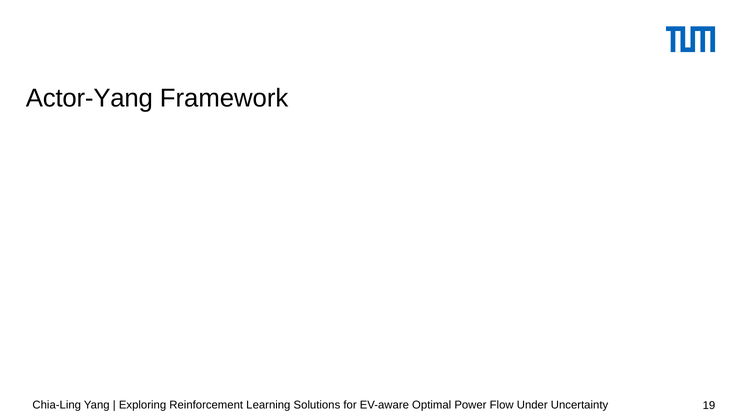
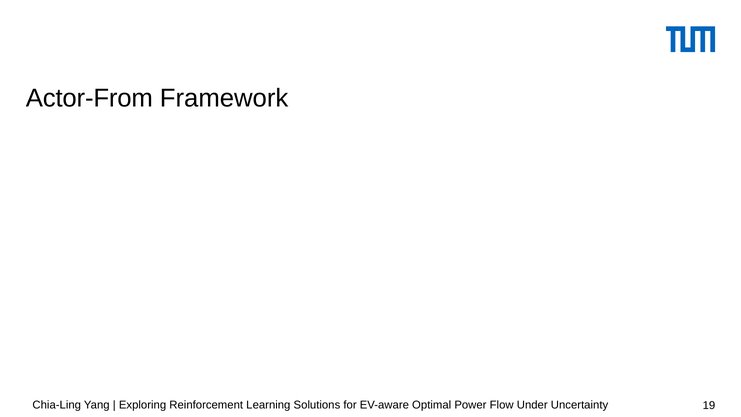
Actor-Yang: Actor-Yang -> Actor-From (89, 98)
